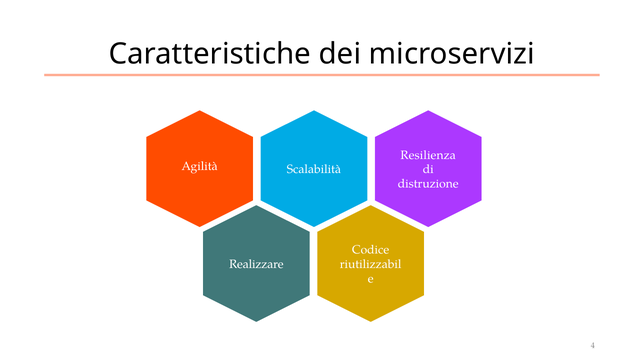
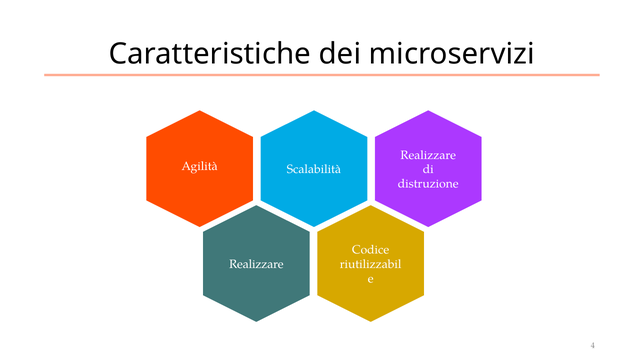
Resilienza: Resilienza -> Realizzare (428, 155)
